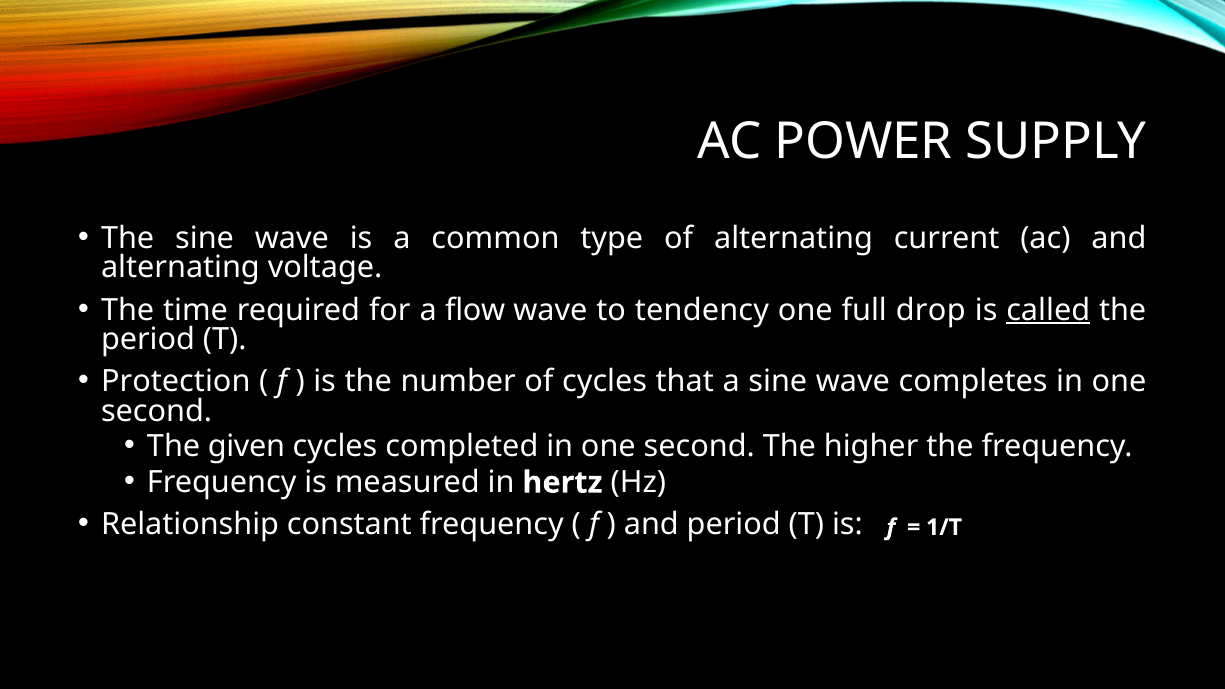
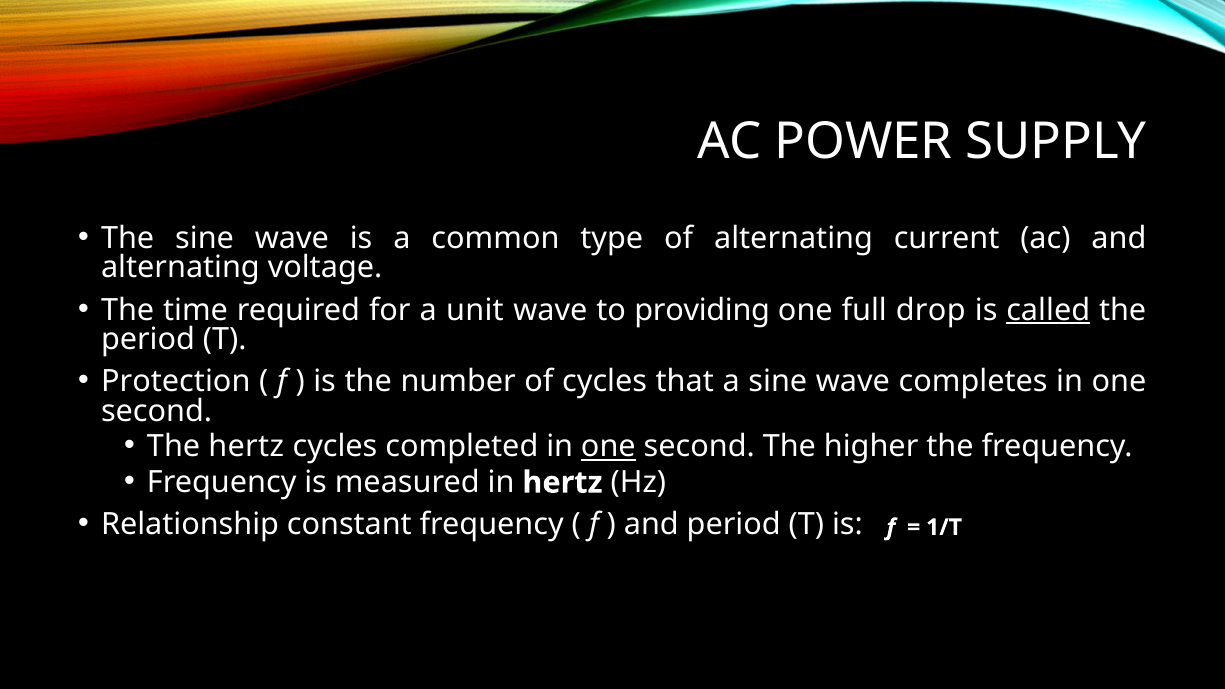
flow: flow -> unit (475, 310)
tendency: tendency -> providing (702, 310)
The given: given -> hertz (246, 447)
one underline: none -> present (608, 447)
